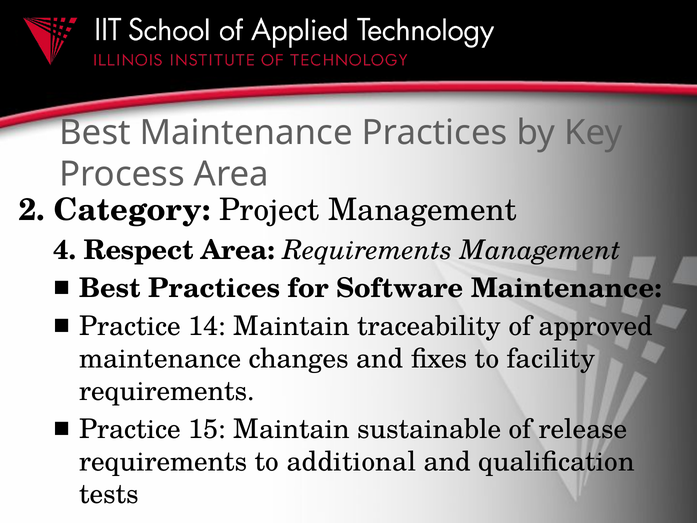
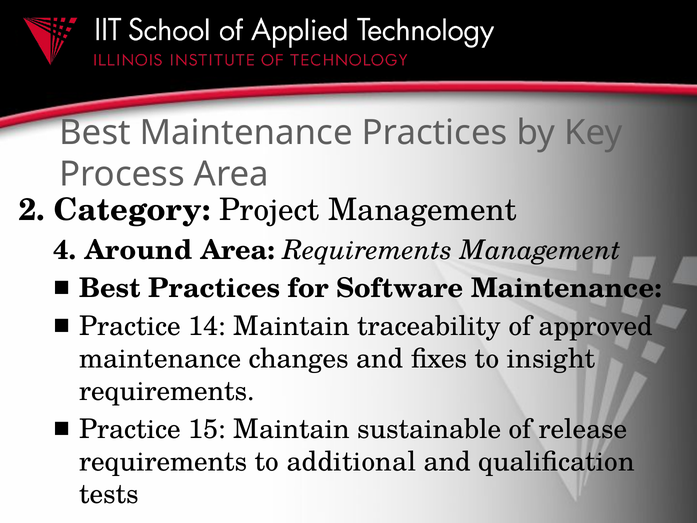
Respect: Respect -> Around (138, 250)
facility: facility -> insight (551, 359)
